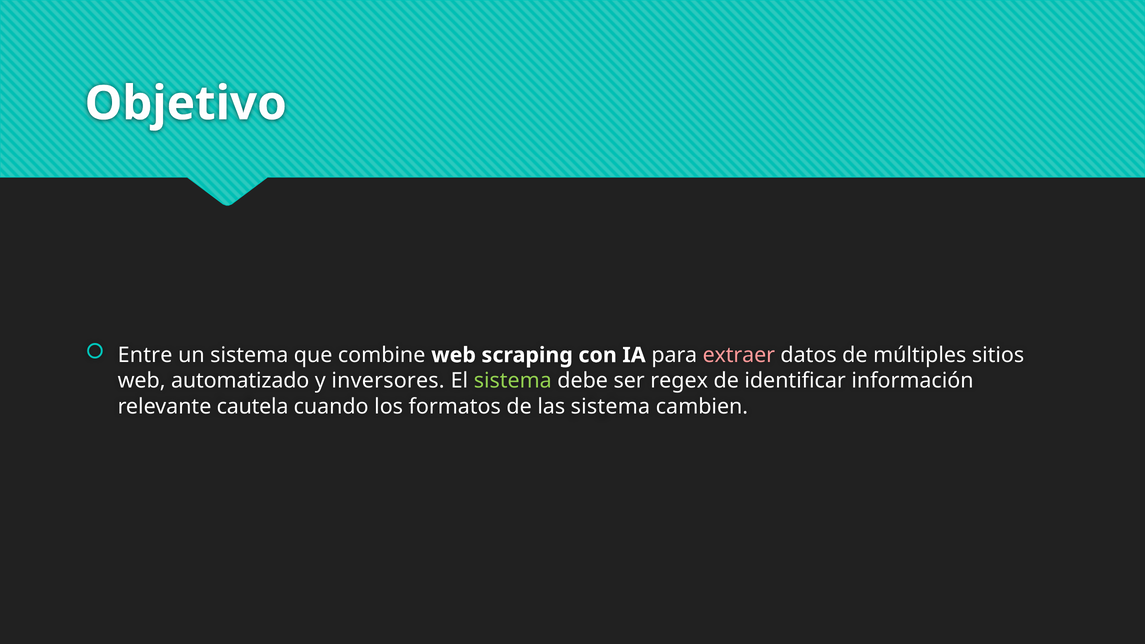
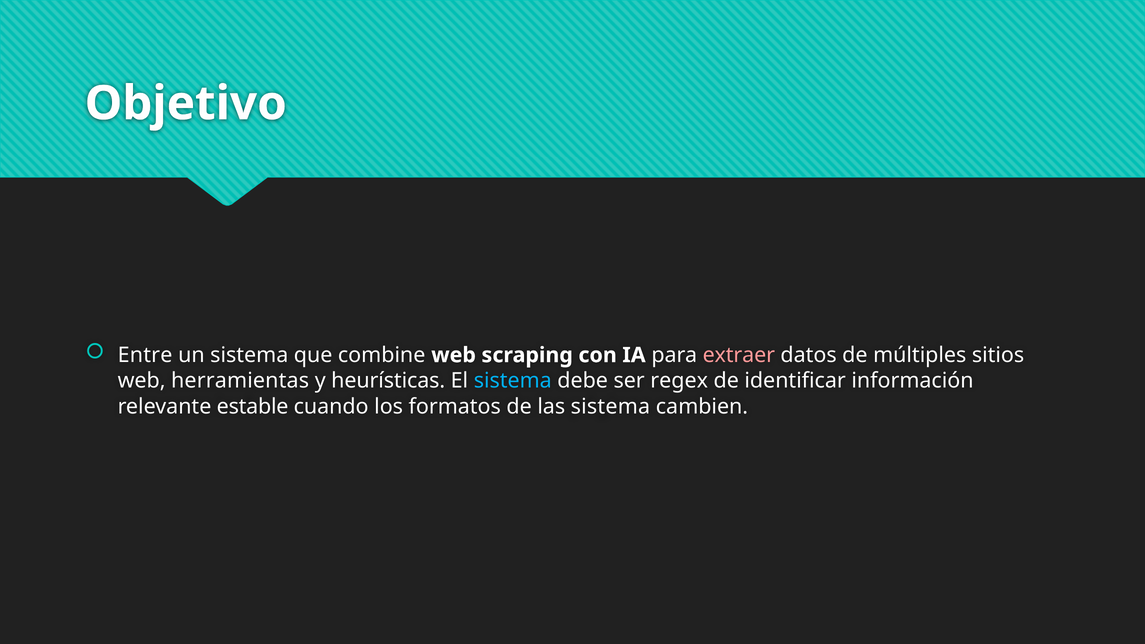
automatizado: automatizado -> herramientas (240, 381)
inversores: inversores -> heurísticas (388, 381)
sistema colour: light green -> light blue (513, 381)
cautela: cautela -> estable (253, 407)
